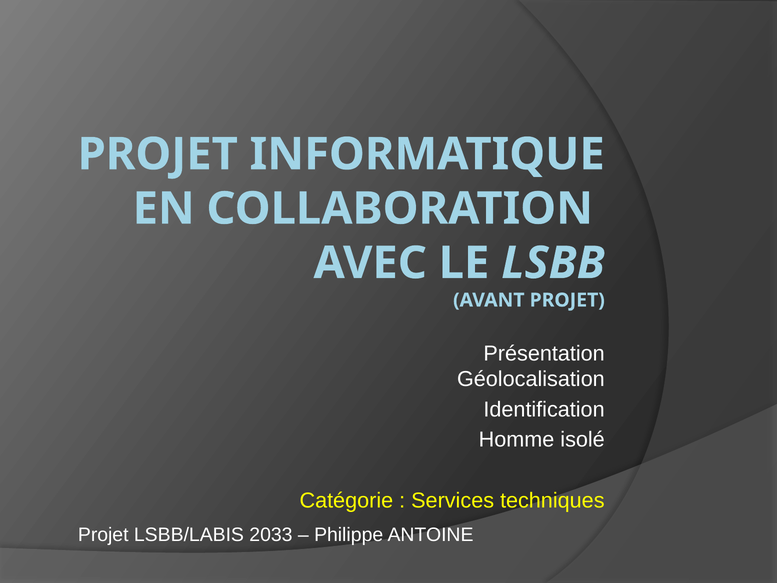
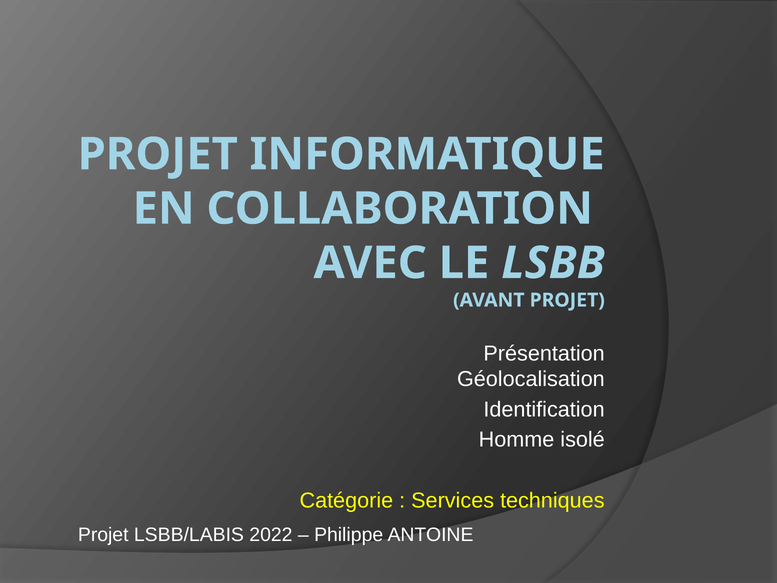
2033: 2033 -> 2022 (271, 535)
